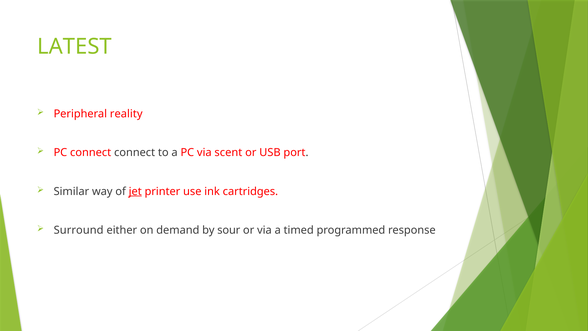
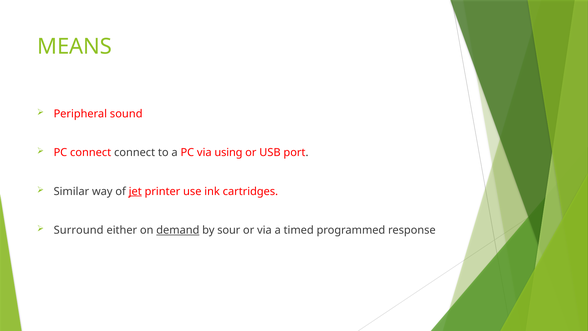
LATEST: LATEST -> MEANS (75, 46)
reality: reality -> sound (126, 114)
scent: scent -> using (228, 153)
demand underline: none -> present (178, 230)
